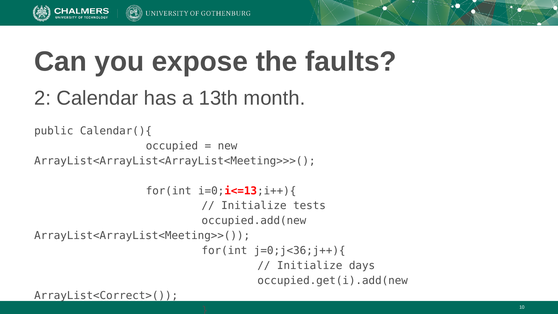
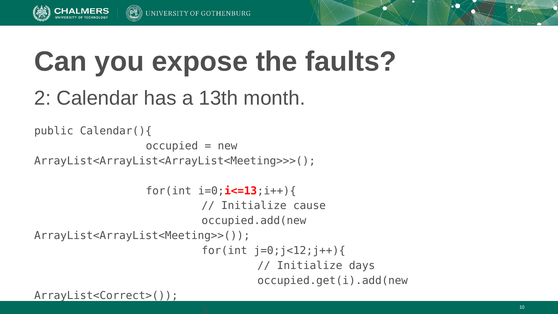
tests: tests -> cause (310, 206)
j=0;j<36;j++){: j=0;j<36;j++){ -> j=0;j<12;j++){ (300, 251)
